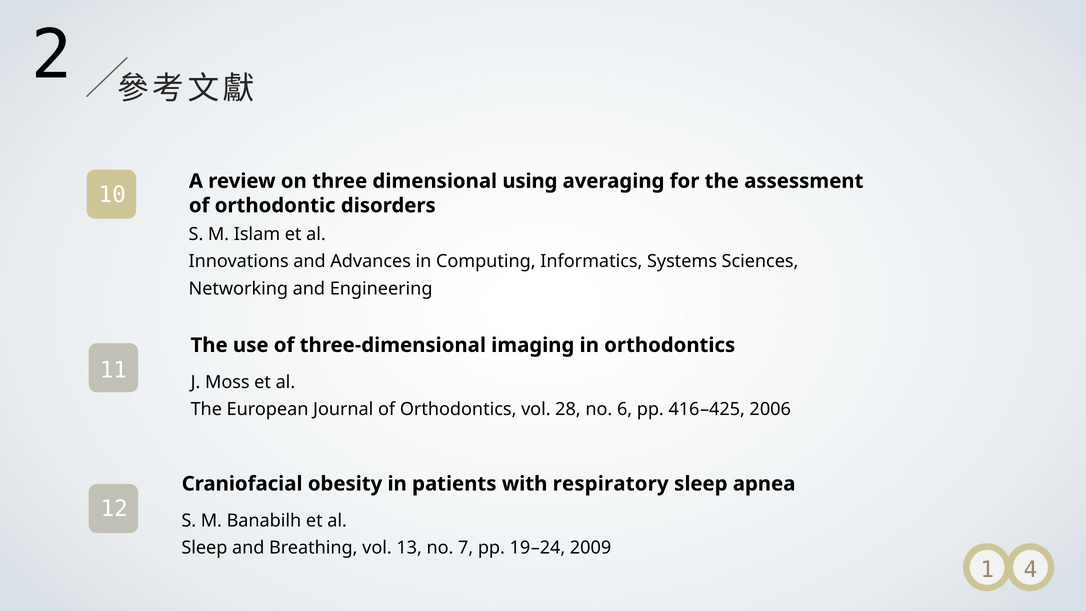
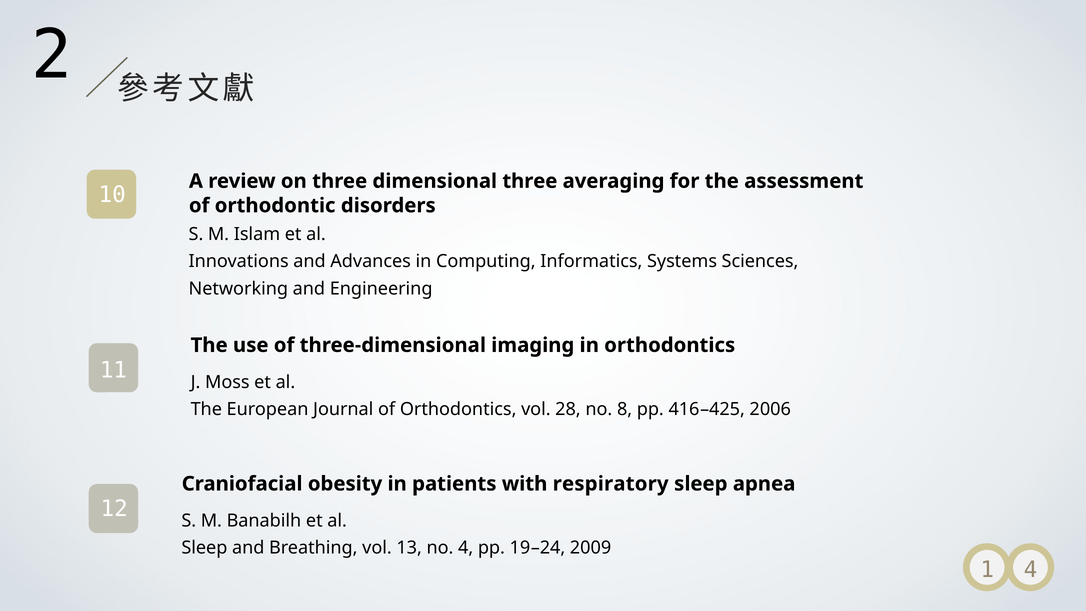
dimensional using: using -> three (530, 181)
6: 6 -> 8 (625, 409)
no 7: 7 -> 4 (466, 548)
